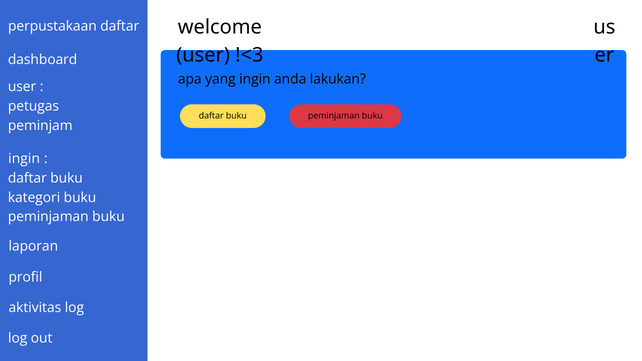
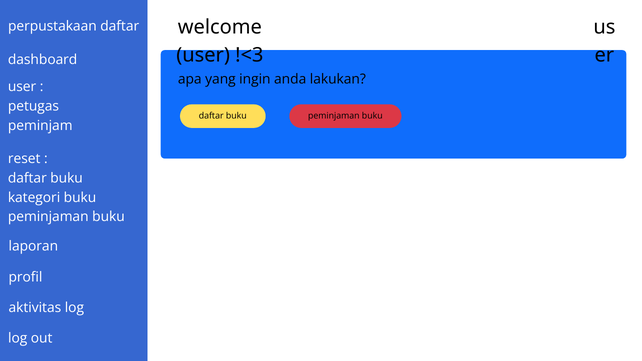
ingin: ingin -> reset (24, 159)
